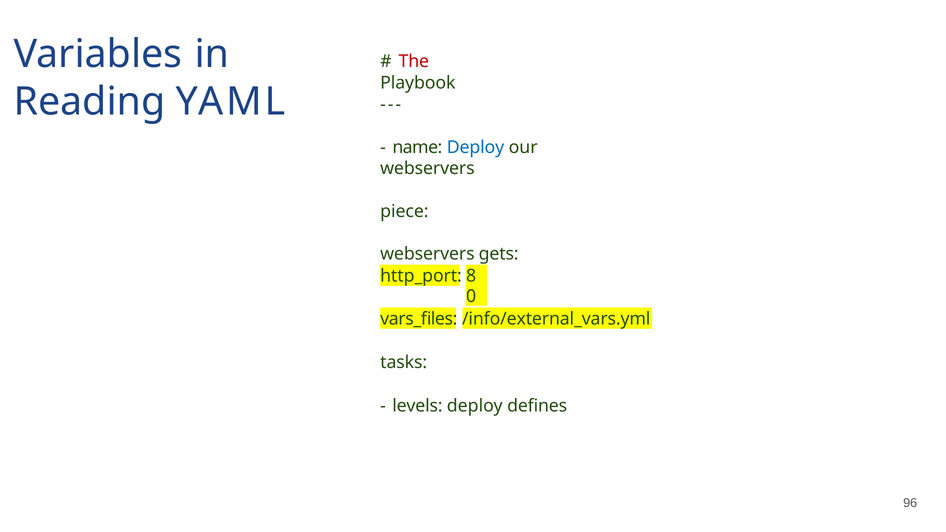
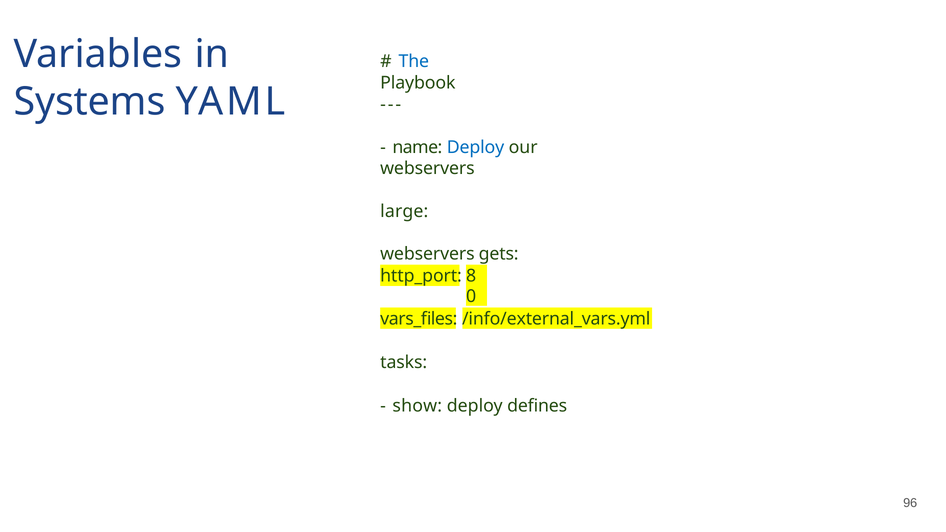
The colour: red -> blue (414, 62)
Reading: Reading -> Systems (90, 102)
piece: piece -> large (404, 211)
levels: levels -> show (417, 406)
